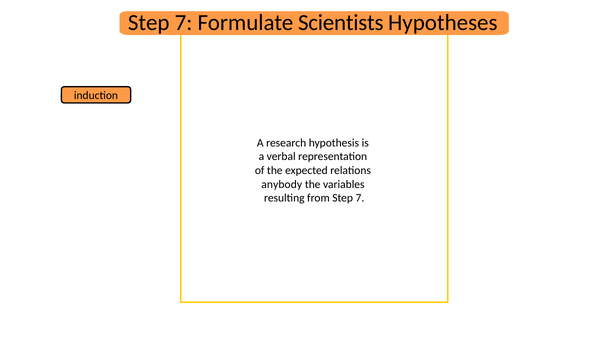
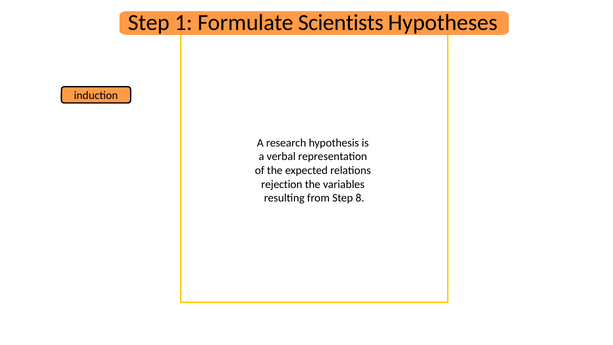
7: 7 -> 1 (184, 23)
anybody: anybody -> rejection (282, 184)
from Step 7: 7 -> 8 (360, 198)
